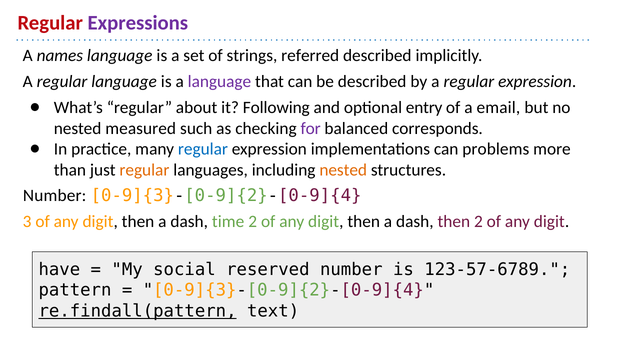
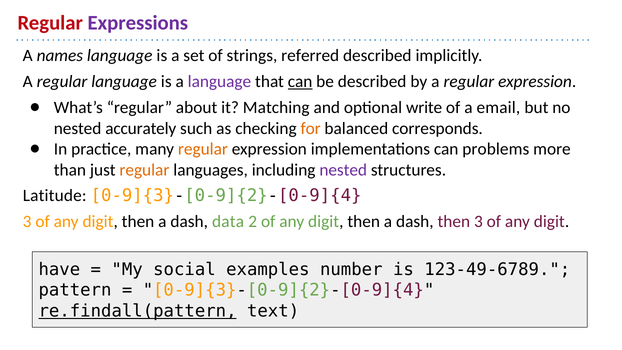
can underline: none -> present (300, 82)
Following: Following -> Matching (276, 108)
entry: entry -> write (424, 108)
measured: measured -> accurately (141, 128)
for colour: purple -> orange (311, 128)
regular colour: blue -> orange (203, 149)
nested colour: orange -> purple (343, 170)
Number: Number -> Latitude (55, 196)
time: time -> data (228, 222)
then 2: 2 -> 3 (478, 222)
reserved: reserved -> examples (268, 269)
123-57-6789: 123-57-6789 -> 123-49-6789 (497, 269)
